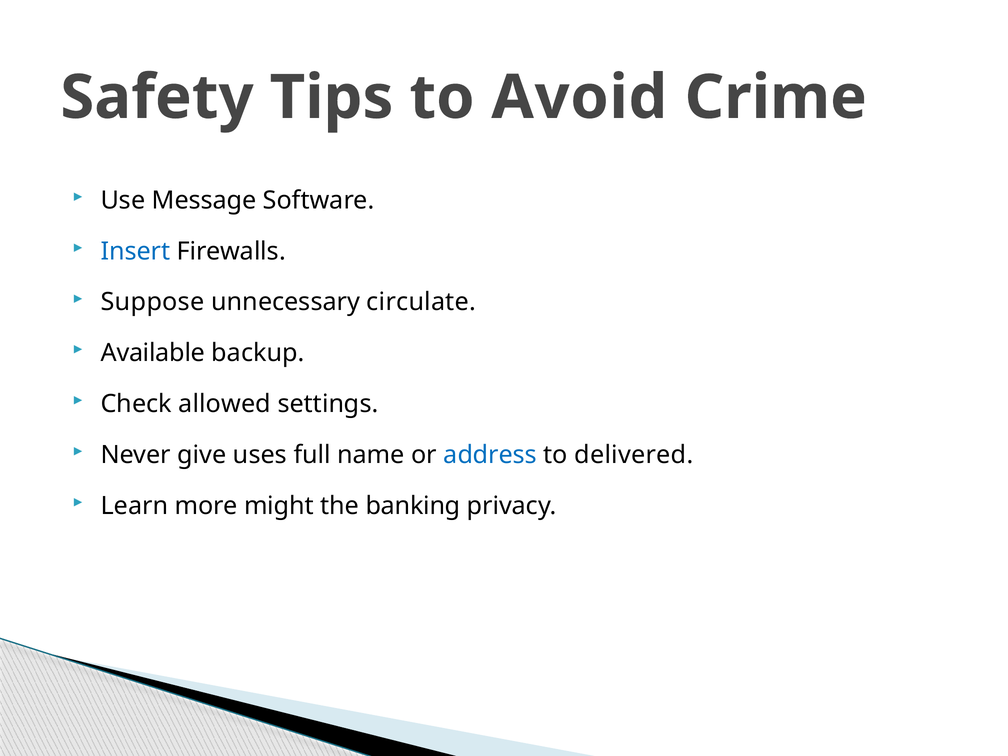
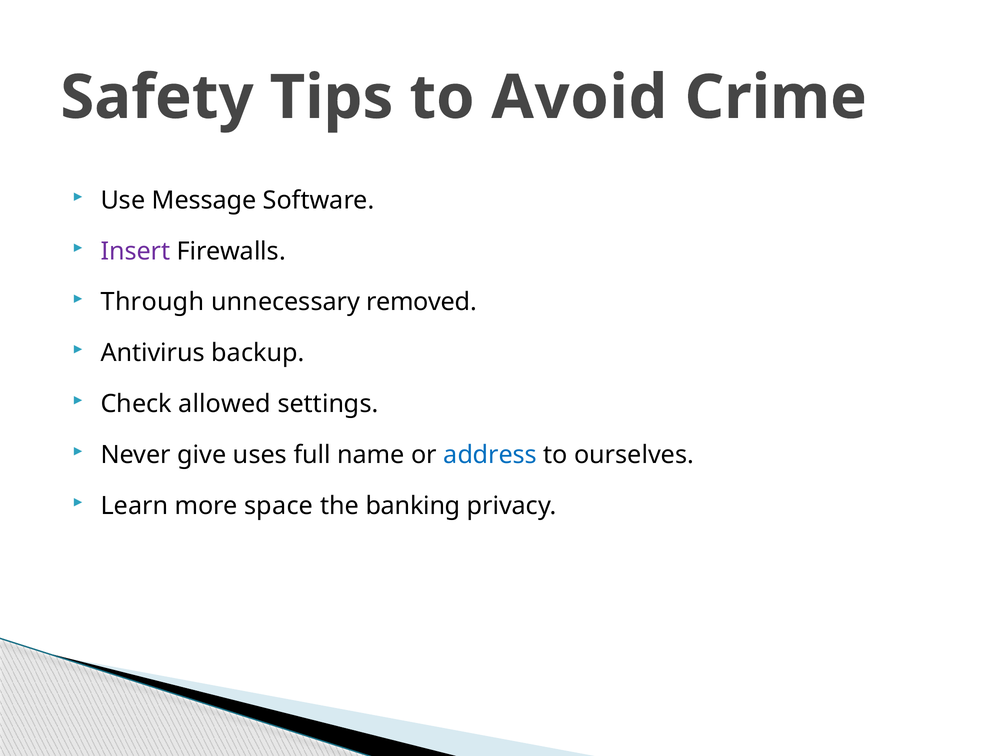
Insert colour: blue -> purple (135, 251)
Suppose: Suppose -> Through (153, 302)
circulate: circulate -> removed (421, 302)
Available: Available -> Antivirus (153, 353)
delivered: delivered -> ourselves (634, 455)
might: might -> space (279, 506)
